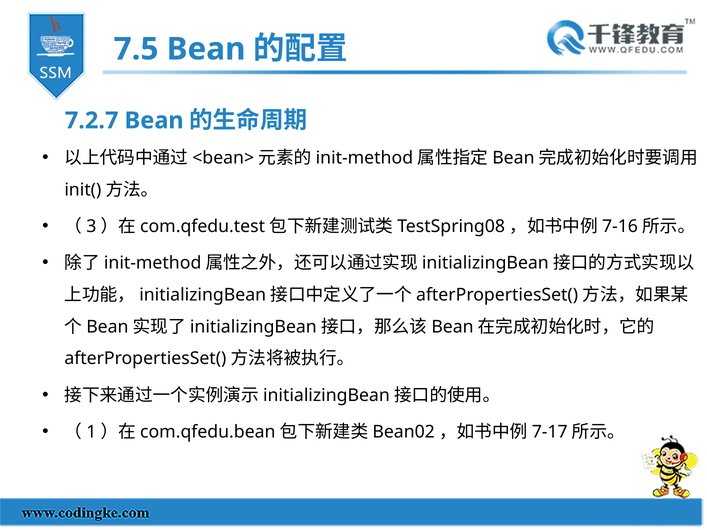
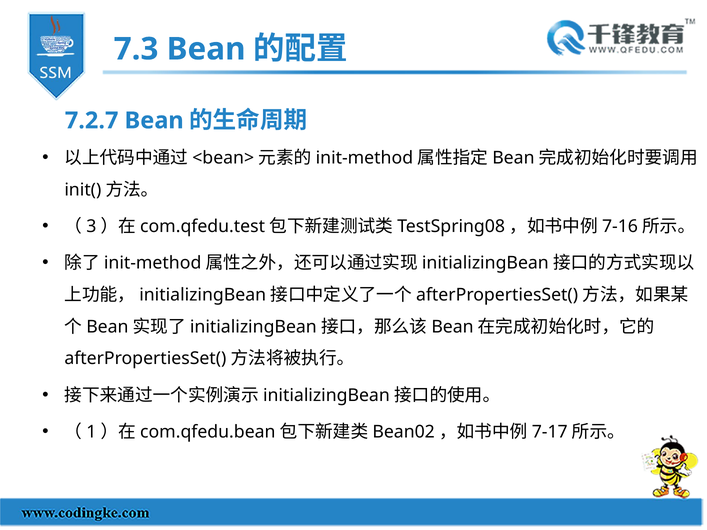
7.5: 7.5 -> 7.3 (136, 49)
